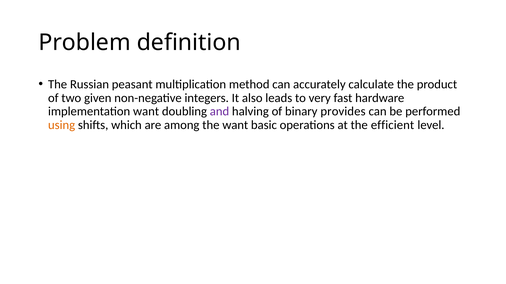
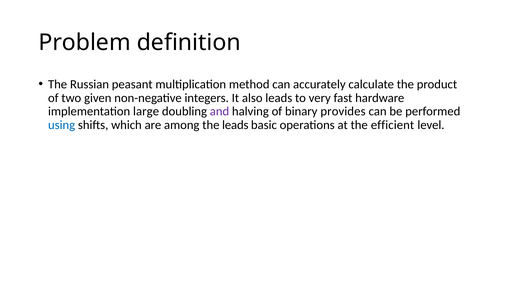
implementation want: want -> large (146, 112)
using colour: orange -> blue (62, 125)
the want: want -> leads (235, 125)
